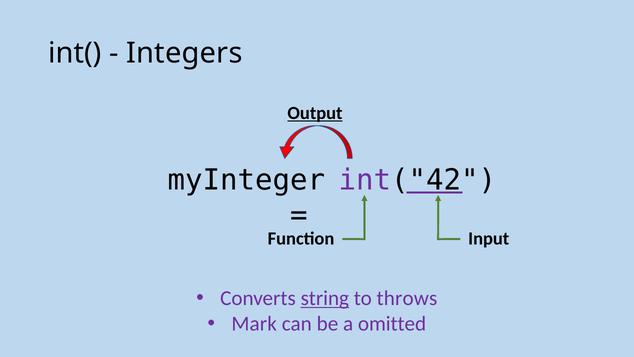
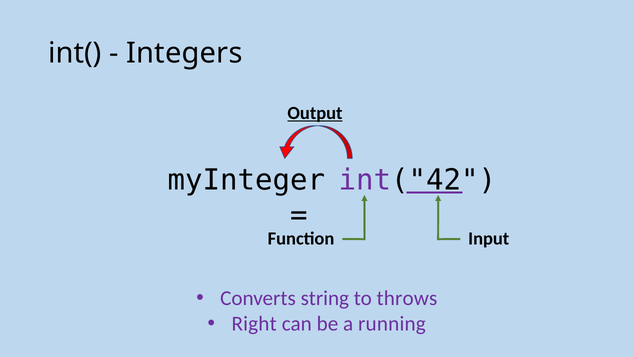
string underline: present -> none (325, 298)
Mark: Mark -> Right (254, 323)
omitted: omitted -> running (392, 323)
